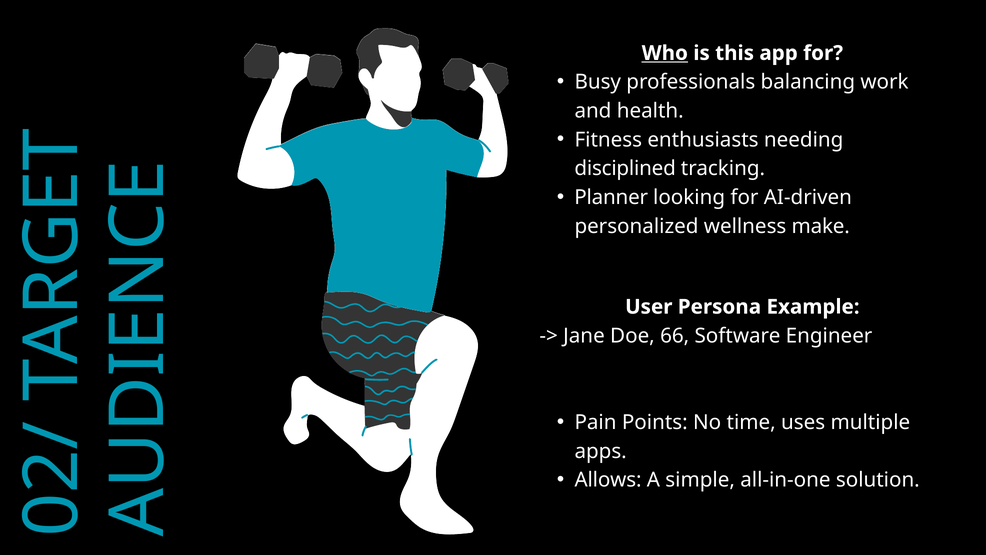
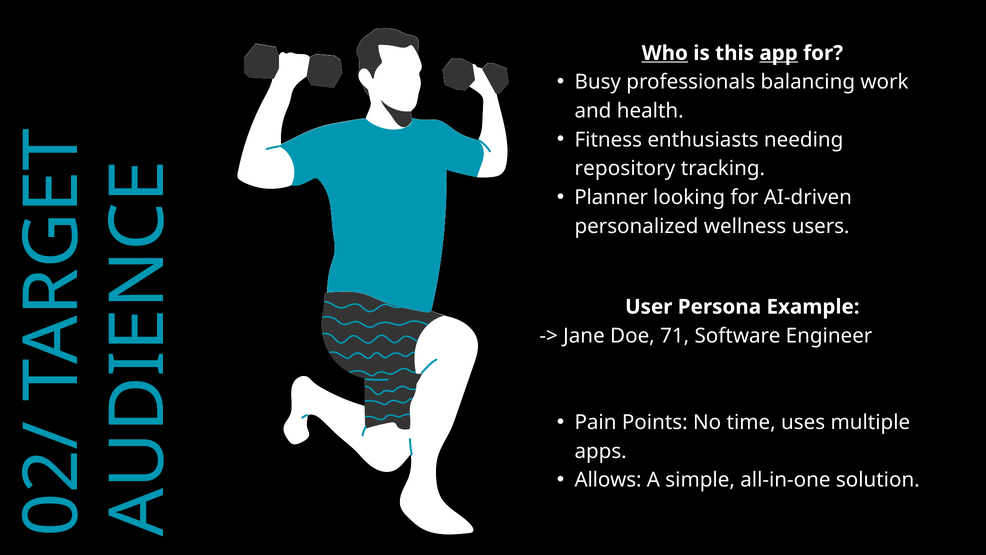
app underline: none -> present (779, 53)
disciplined: disciplined -> repository (625, 169)
make: make -> users (821, 226)
66: 66 -> 71 (675, 336)
